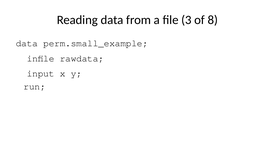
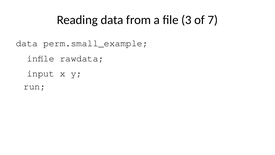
8: 8 -> 7 (213, 20)
